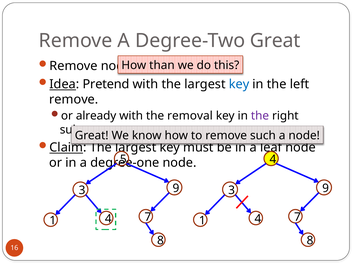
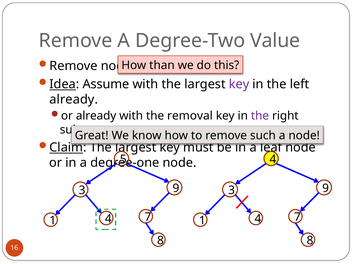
Degree-Two Great: Great -> Value (275, 41)
Pretend: Pretend -> Assume (106, 84)
key colour: blue -> purple (239, 84)
remove: remove -> already (74, 99)
